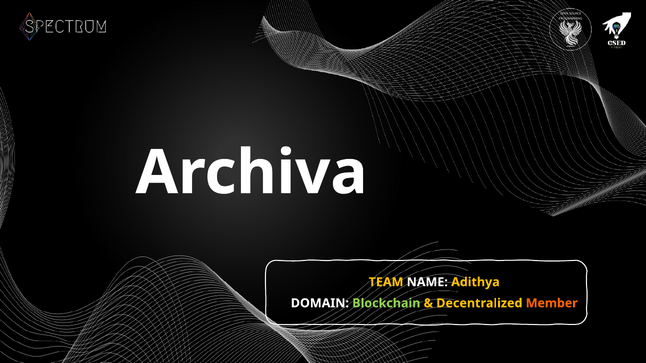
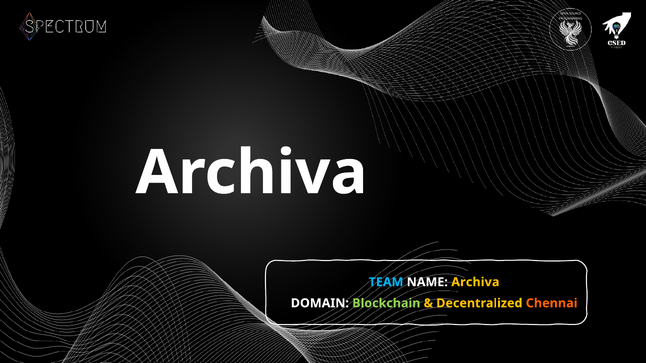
TEAM colour: yellow -> light blue (386, 282)
NAME Adithya: Adithya -> Archiva (475, 282)
Member: Member -> Chennai (552, 303)
